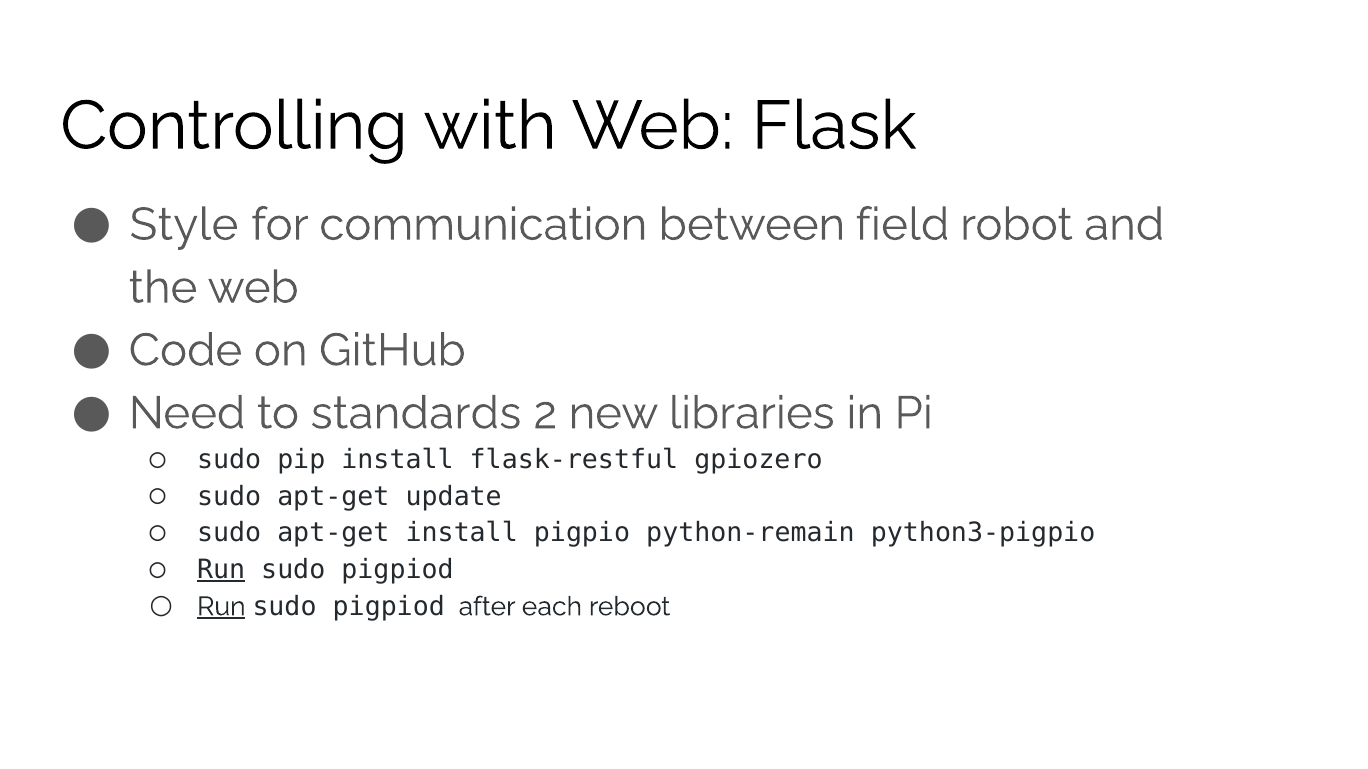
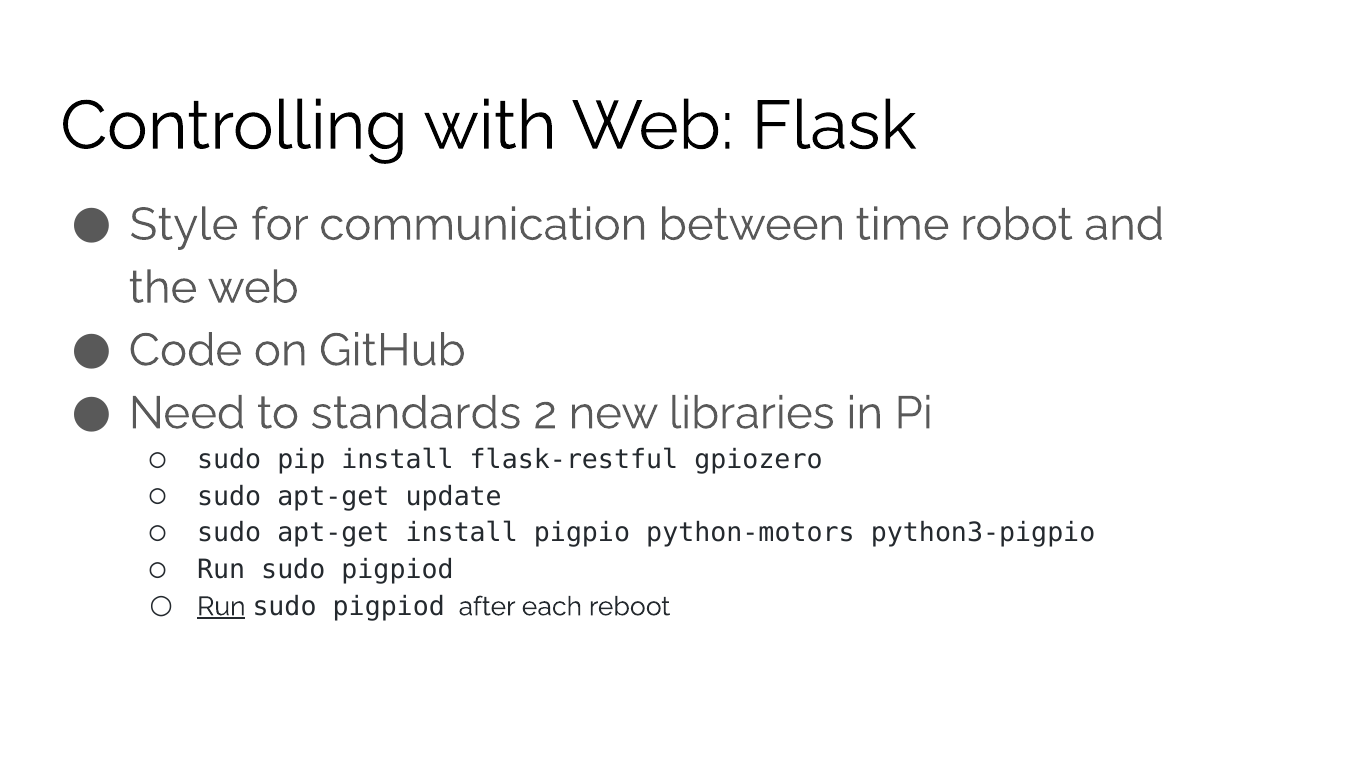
field: field -> time (903, 225)
python-remain: python-remain -> python-motors (750, 534)
Run underline: present -> none (221, 570)
